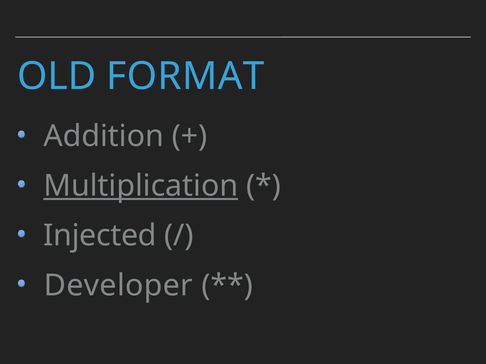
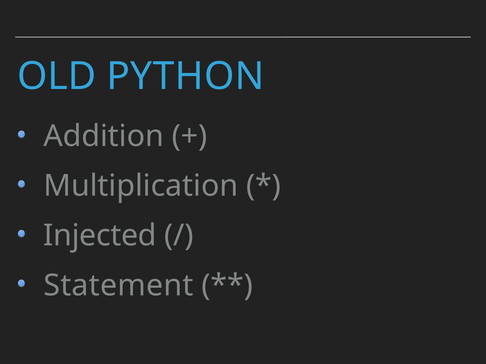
FORMAT: FORMAT -> PYTHON (185, 76)
Multiplication underline: present -> none (141, 186)
Developer: Developer -> Statement (118, 286)
